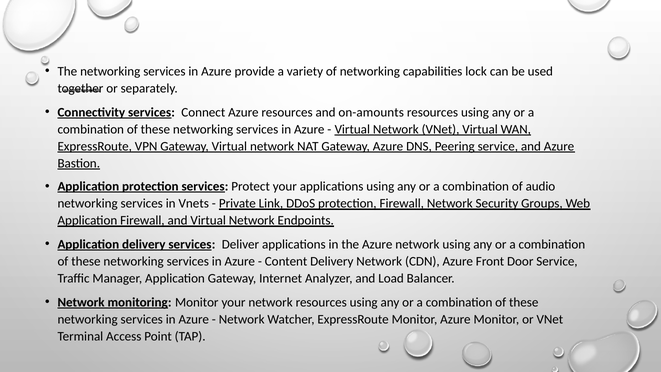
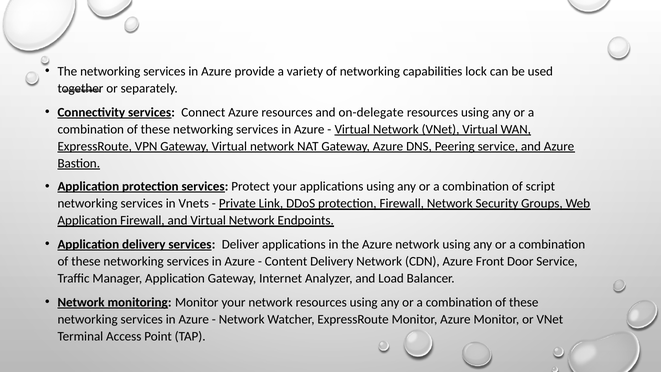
on-amounts: on-amounts -> on-delegate (371, 112)
audio: audio -> script (540, 186)
